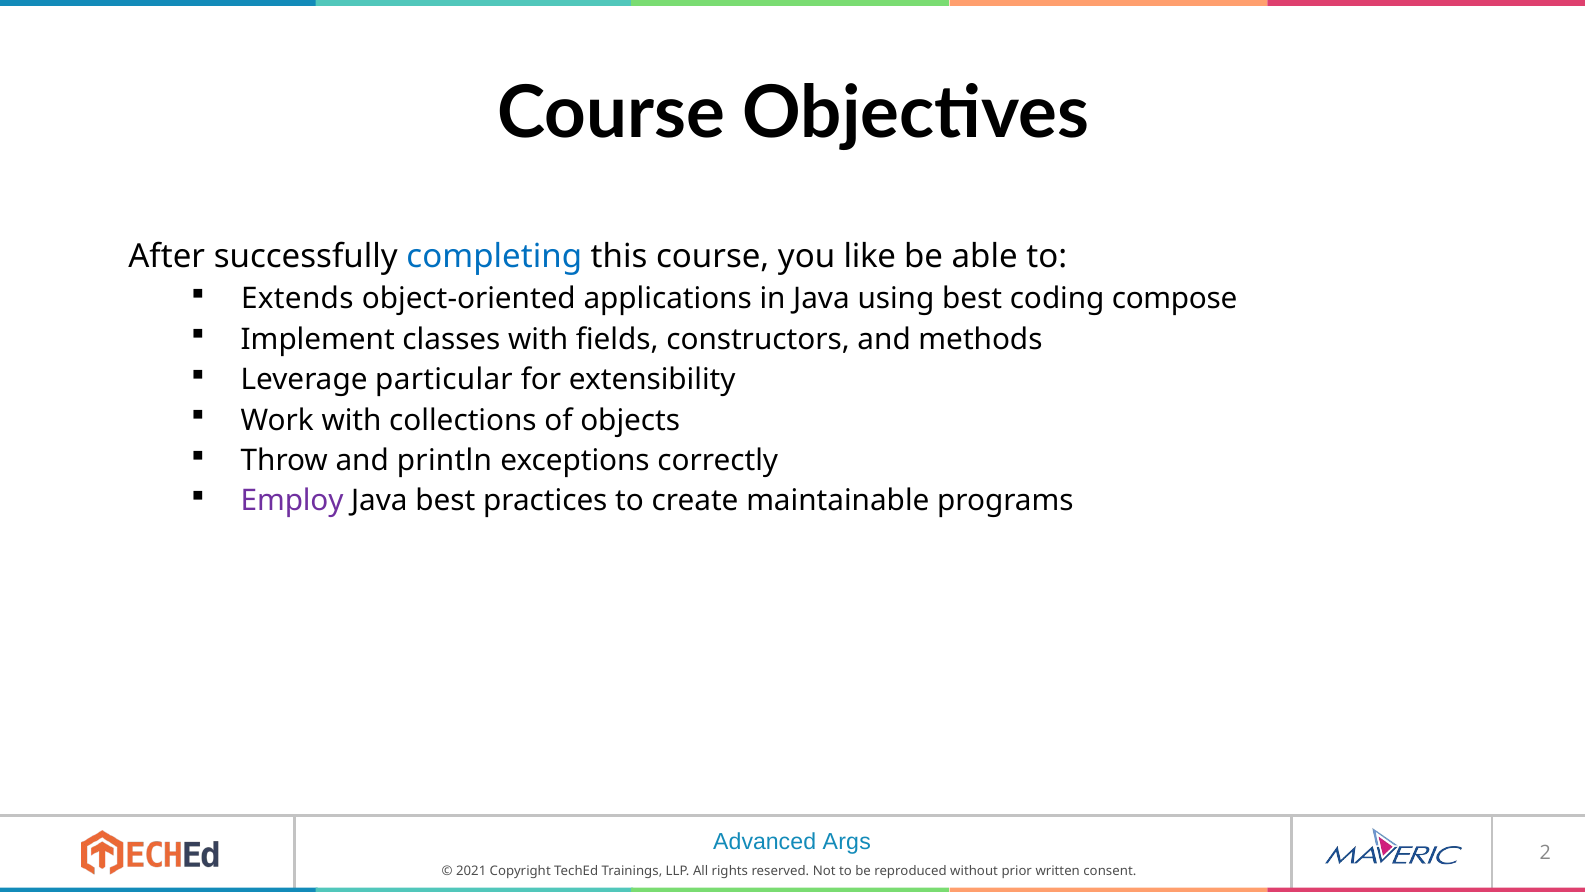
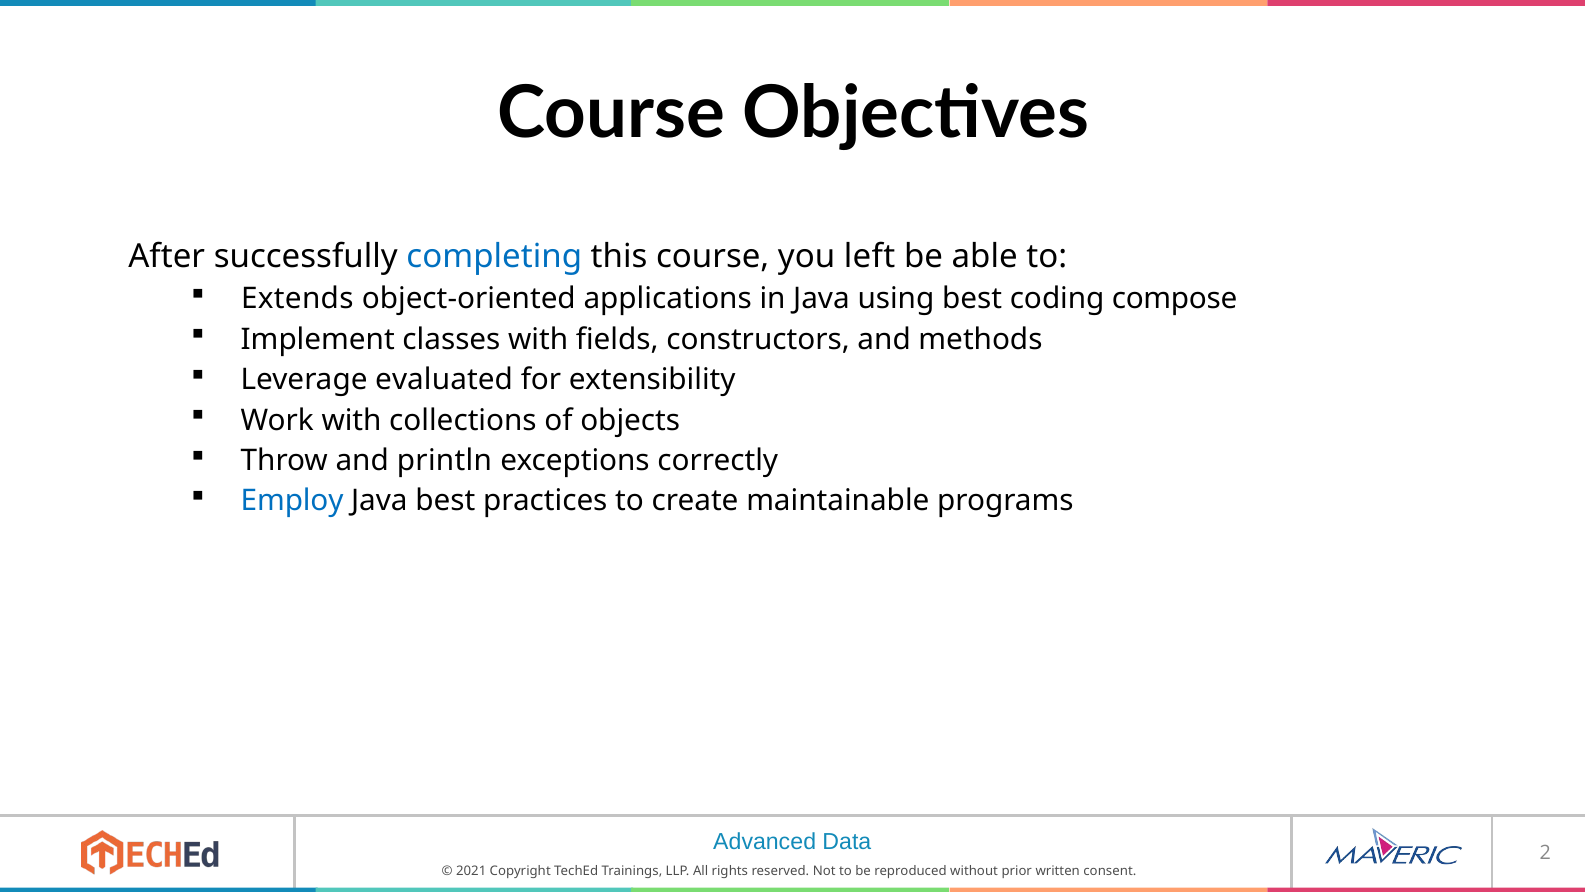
like: like -> left (870, 257)
particular: particular -> evaluated (444, 380)
Employ colour: purple -> blue (292, 501)
Args: Args -> Data (847, 841)
